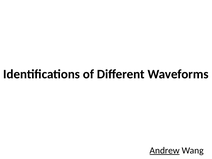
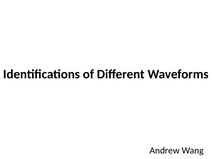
Andrew underline: present -> none (165, 150)
